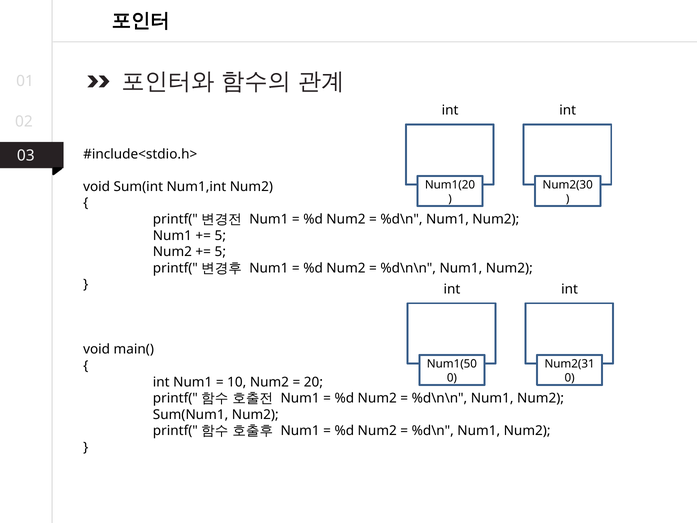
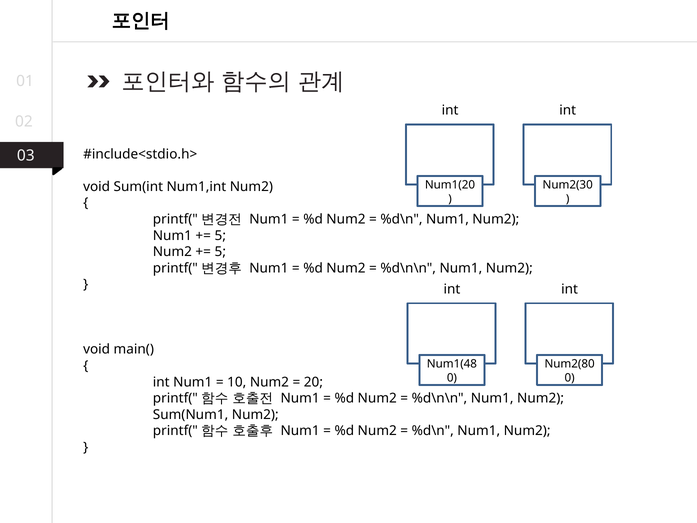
Num1(50: Num1(50 -> Num1(48 (452, 364)
Num2(31: Num2(31 -> Num2(80 (570, 364)
